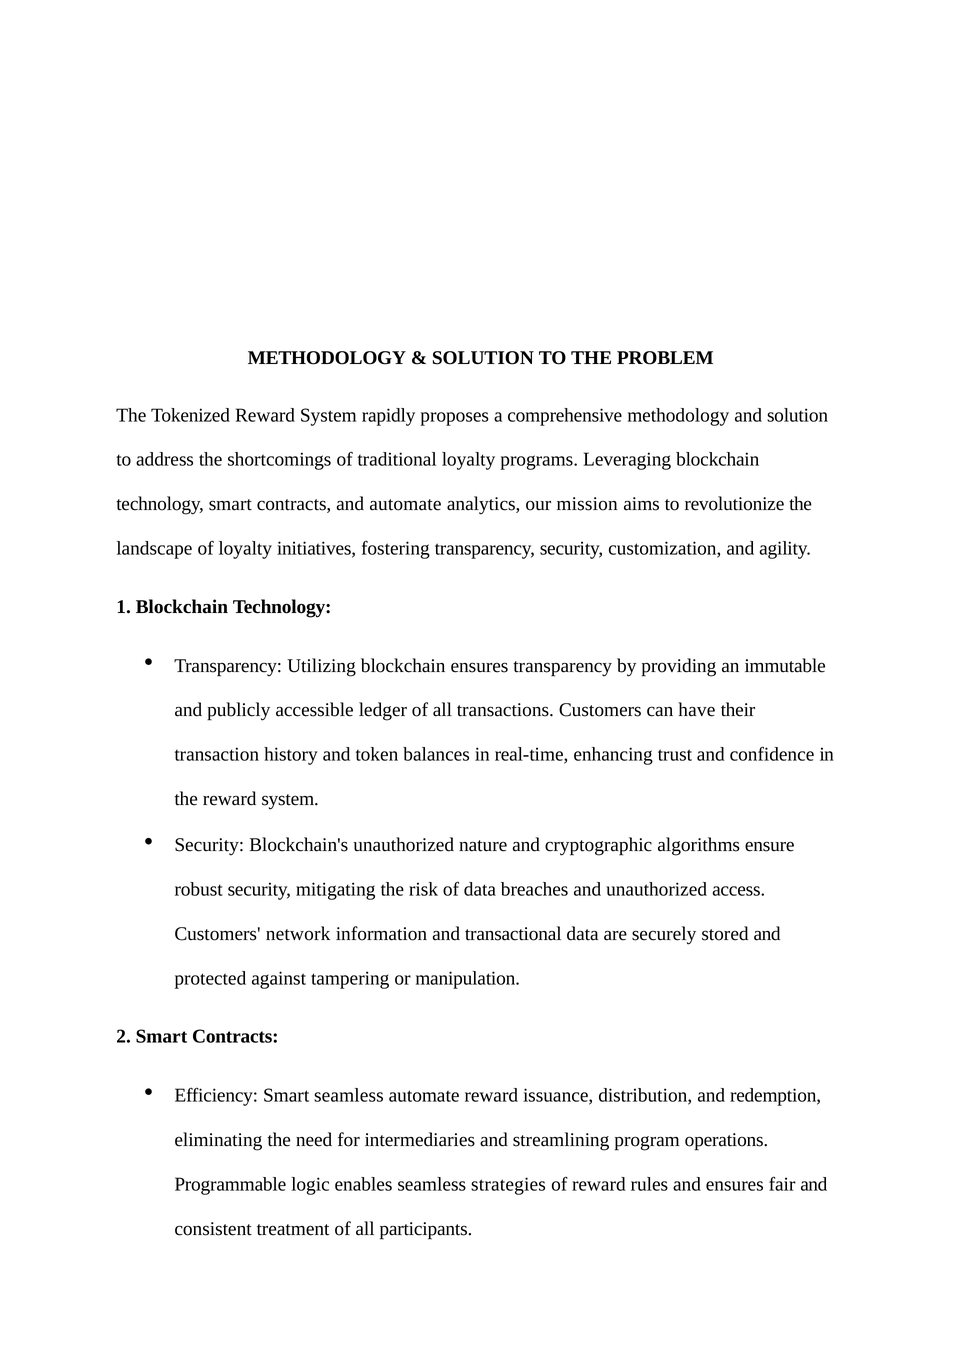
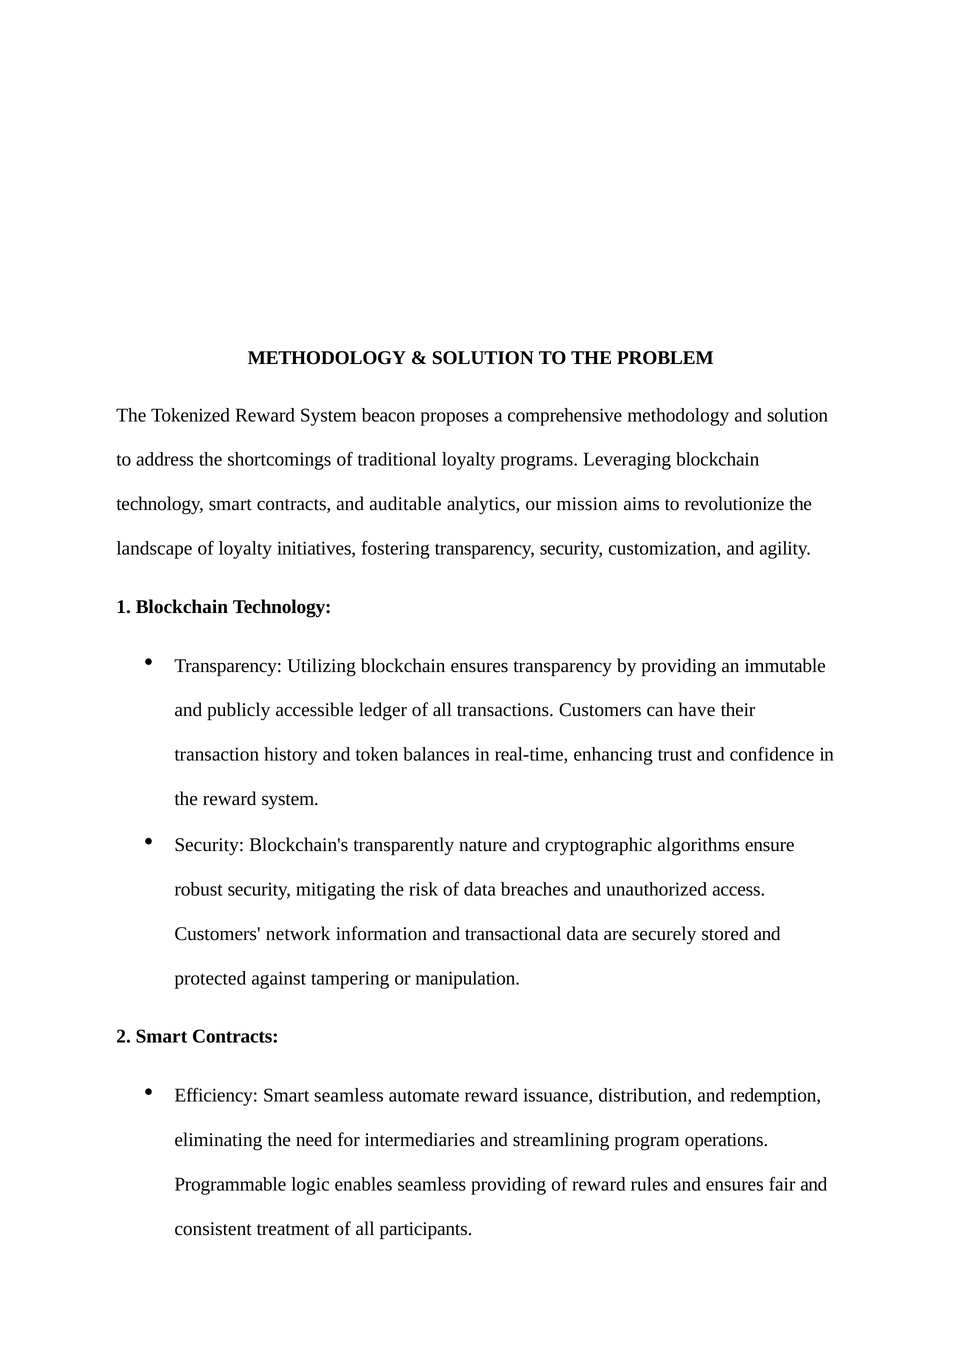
rapidly: rapidly -> beacon (389, 415)
and automate: automate -> auditable (405, 504)
Blockchain's unauthorized: unauthorized -> transparently (404, 845)
seamless strategies: strategies -> providing (509, 1184)
